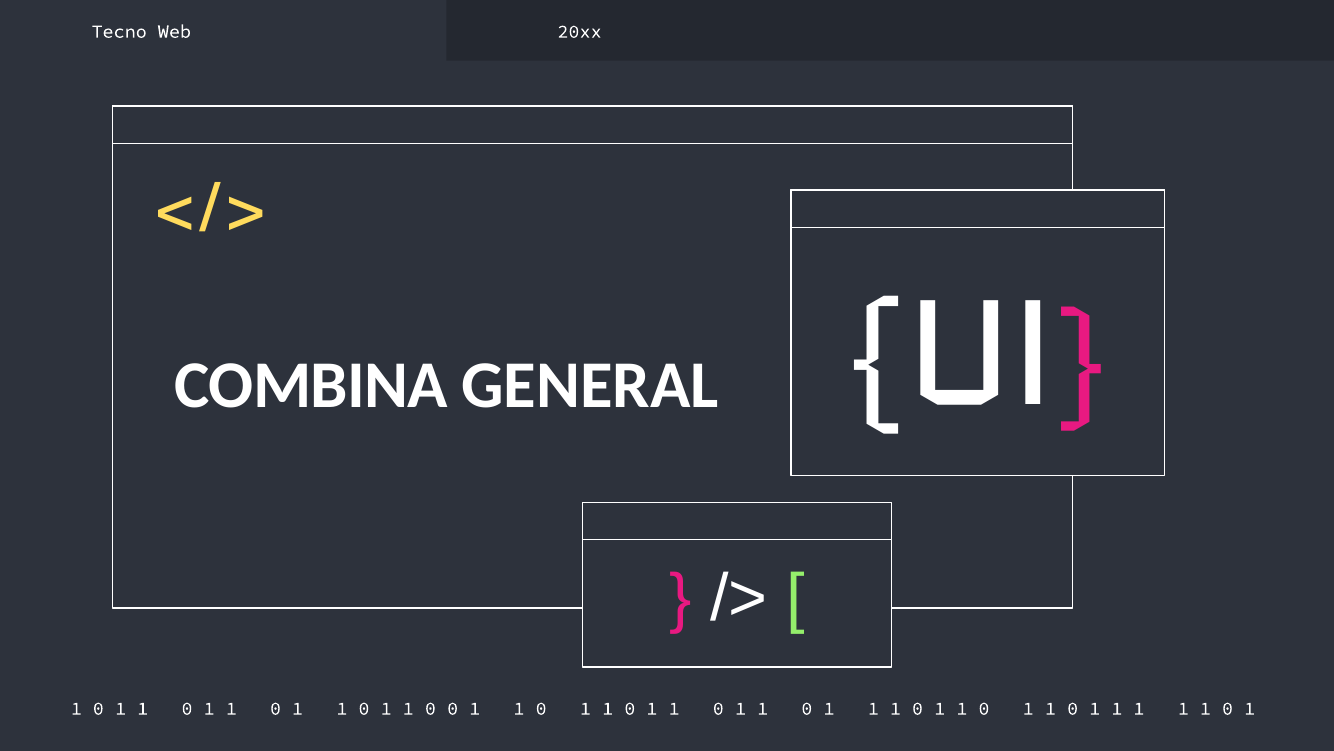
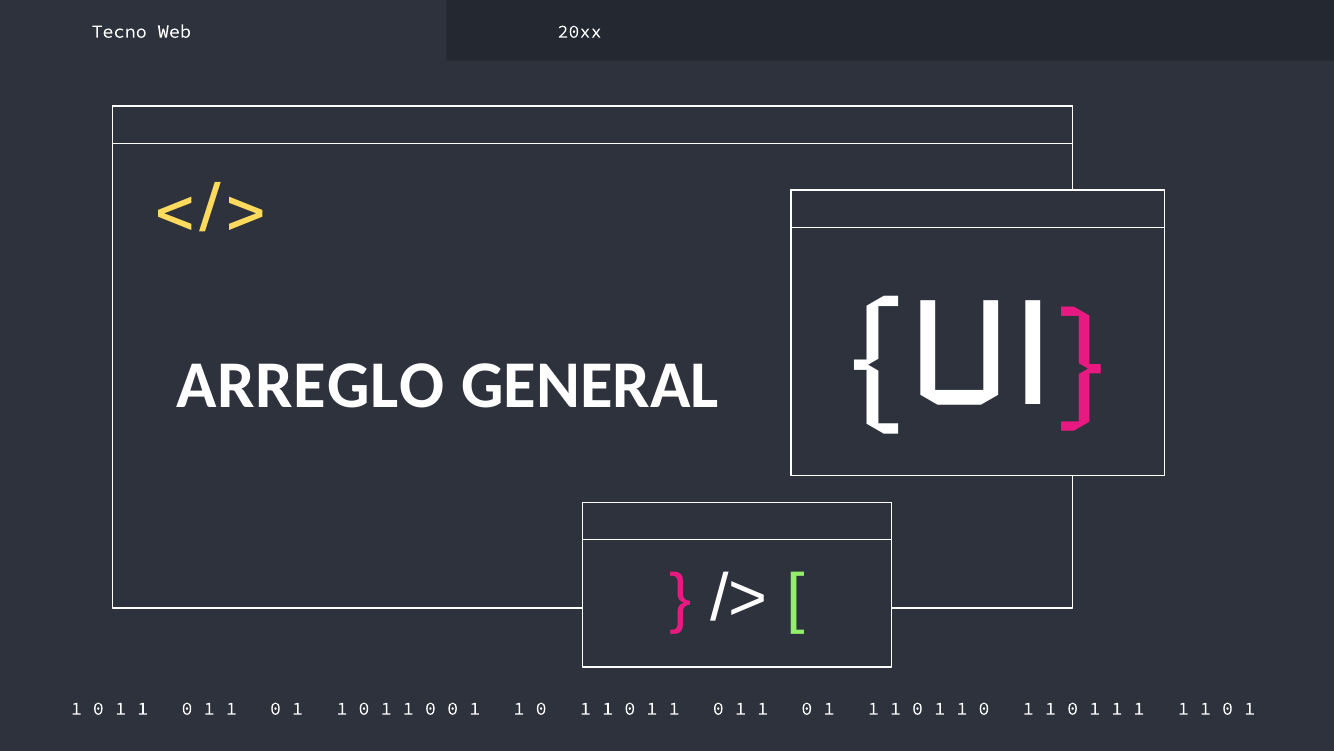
COMBINA: COMBINA -> ARREGLO (310, 385)
